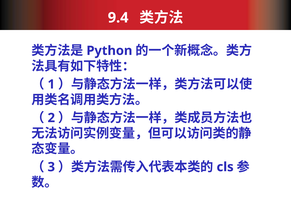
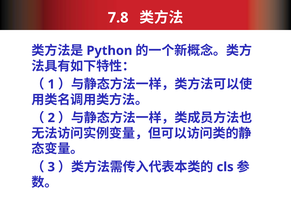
9.4: 9.4 -> 7.8 (118, 18)
